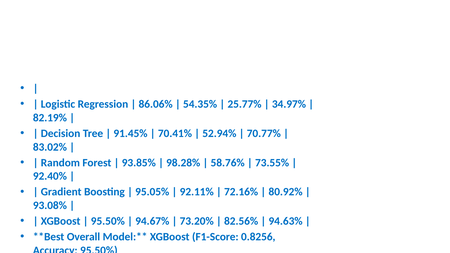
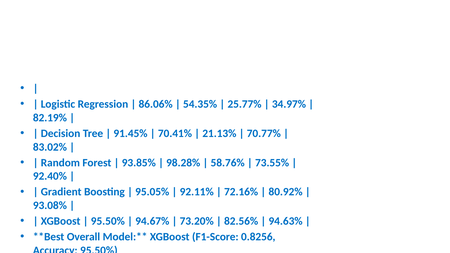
52.94%: 52.94% -> 21.13% (219, 134)
